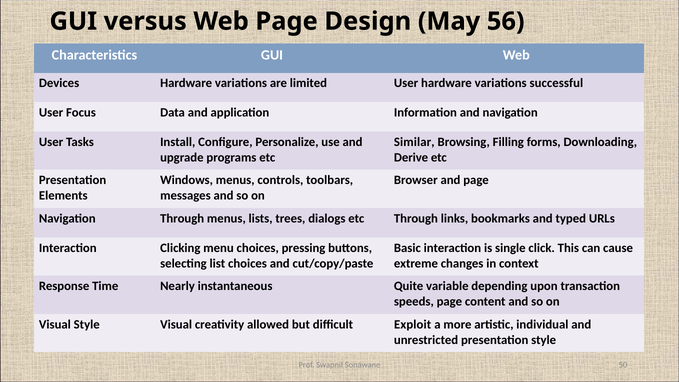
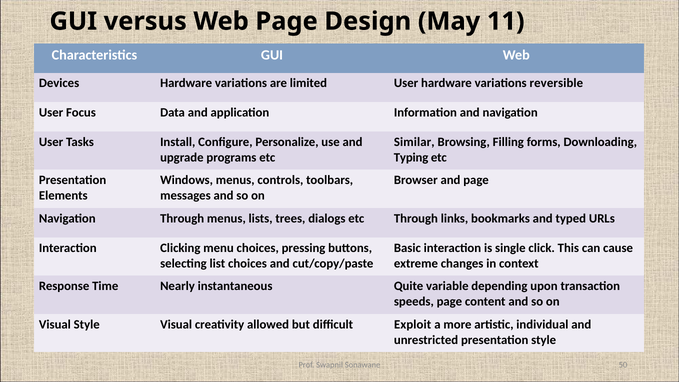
56: 56 -> 11 (506, 21)
successful: successful -> reversible (556, 83)
Derive: Derive -> Typing (411, 157)
